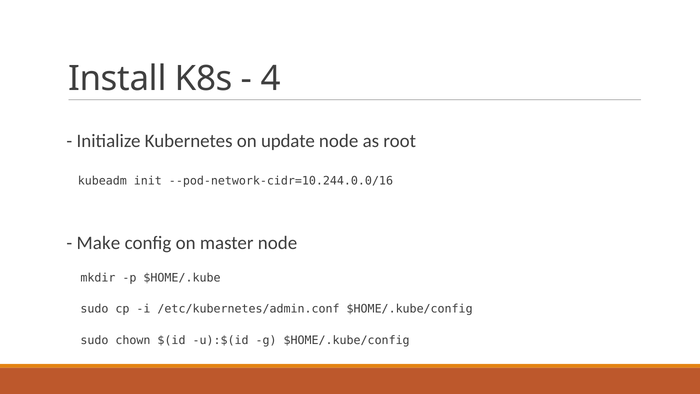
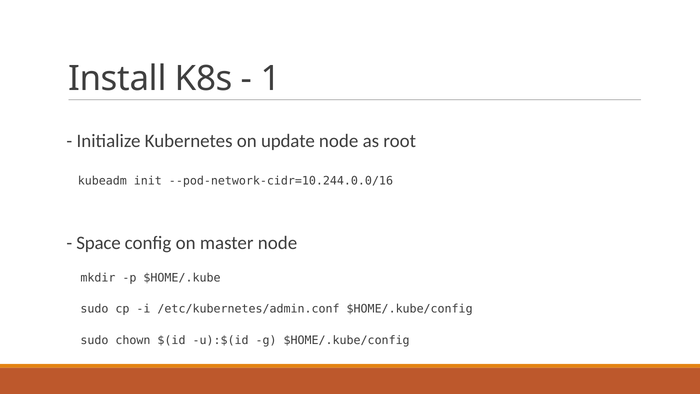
4: 4 -> 1 (271, 78)
Make: Make -> Space (99, 243)
